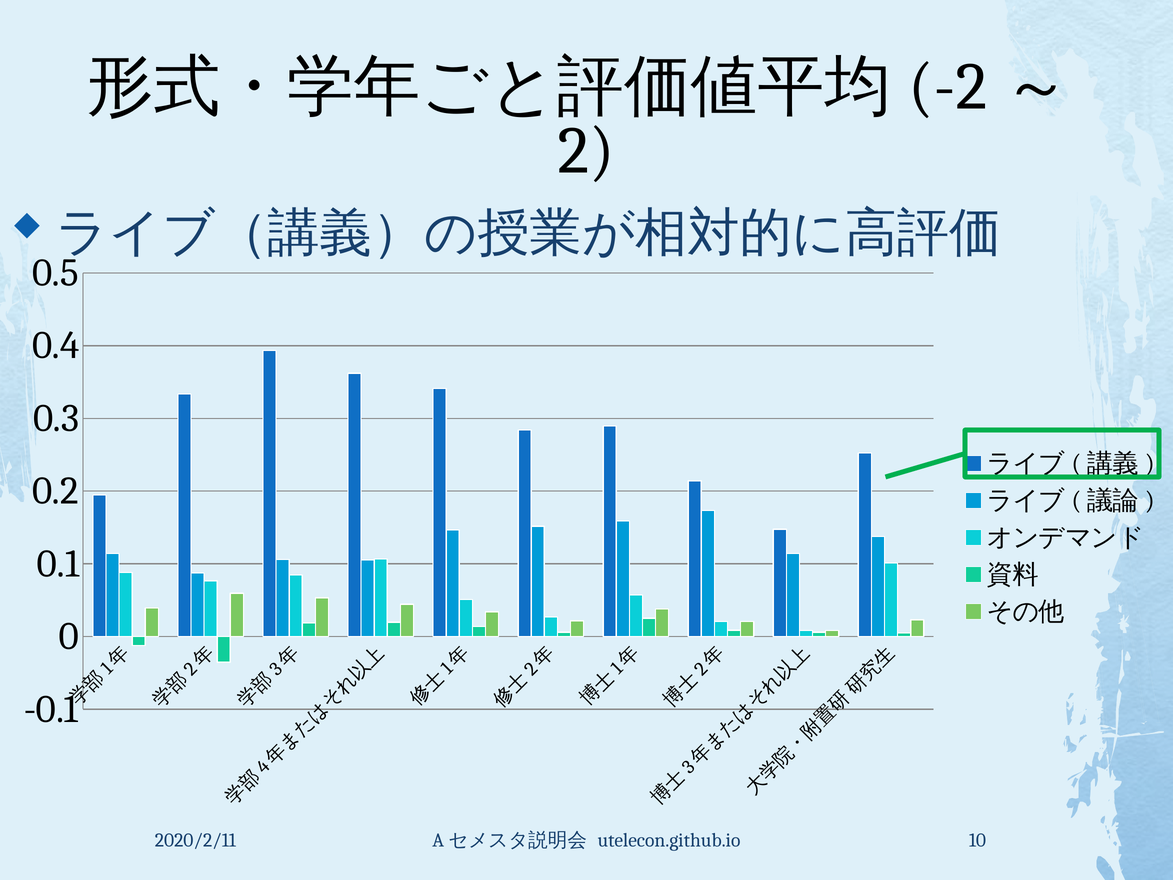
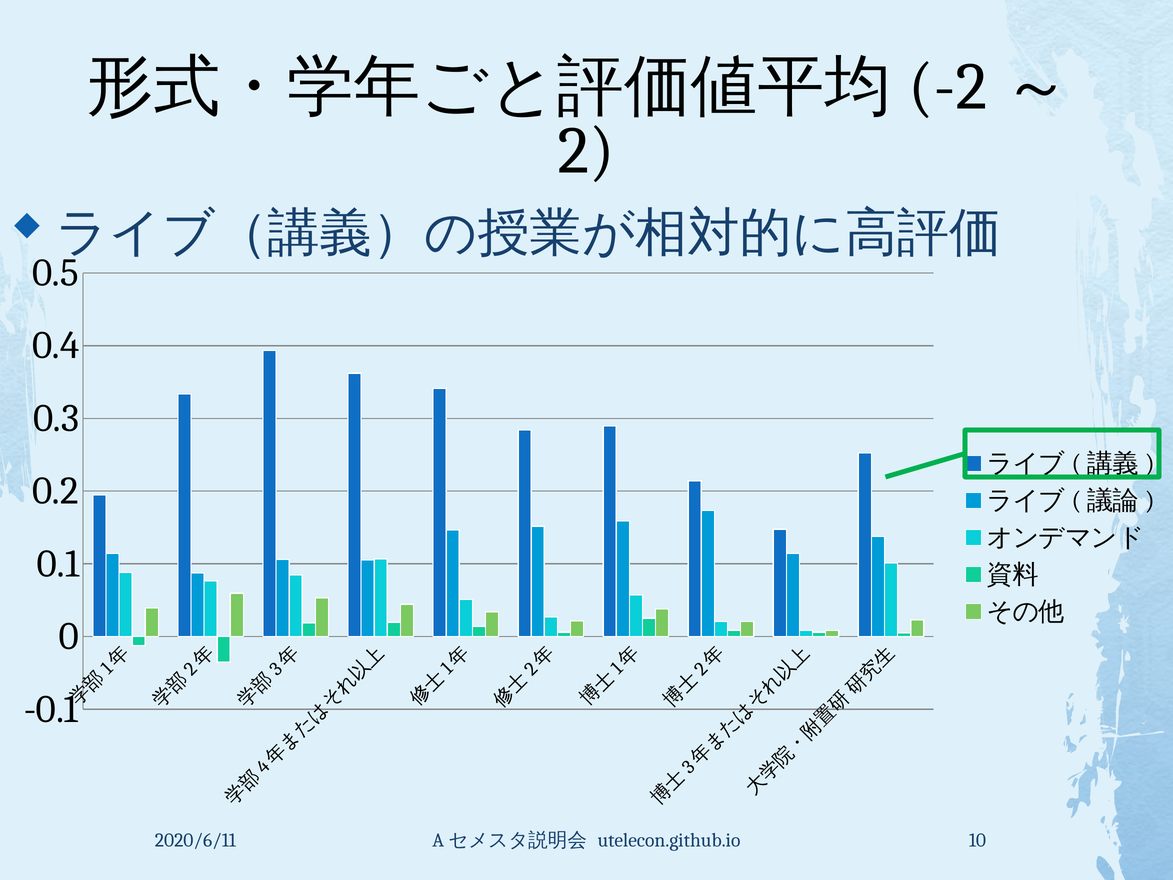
2020/2/11: 2020/2/11 -> 2020/6/11 (195, 840)
